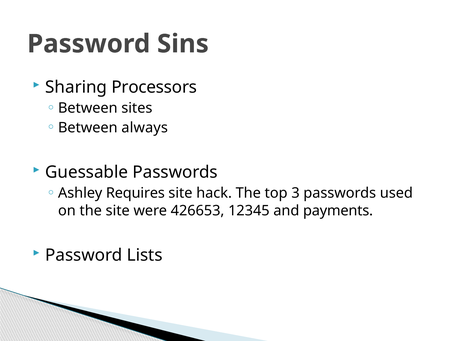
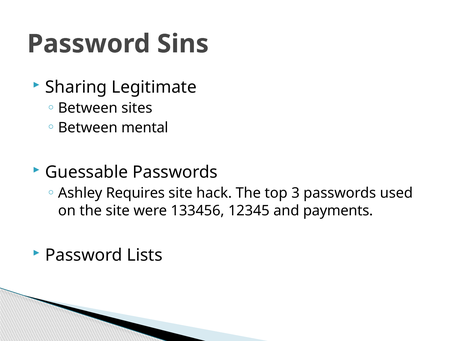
Processors: Processors -> Legitimate (154, 87)
always: always -> mental (145, 128)
426653: 426653 -> 133456 (198, 210)
